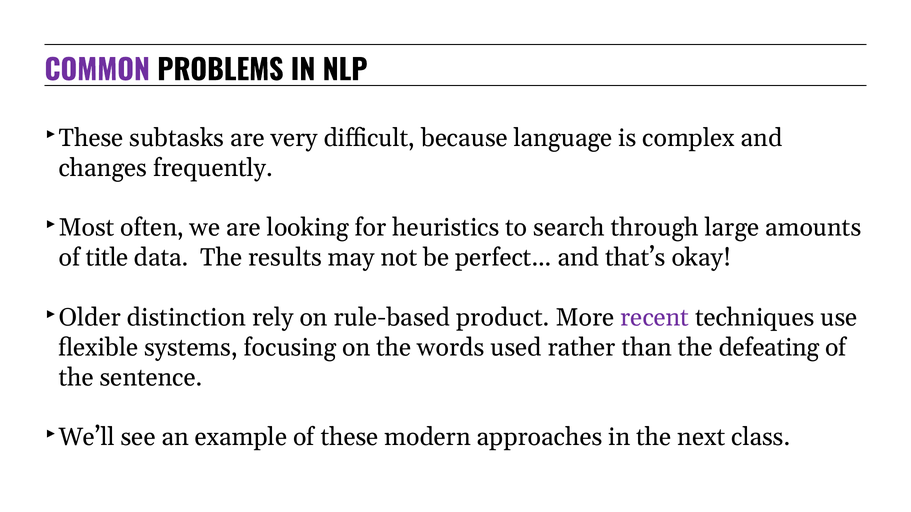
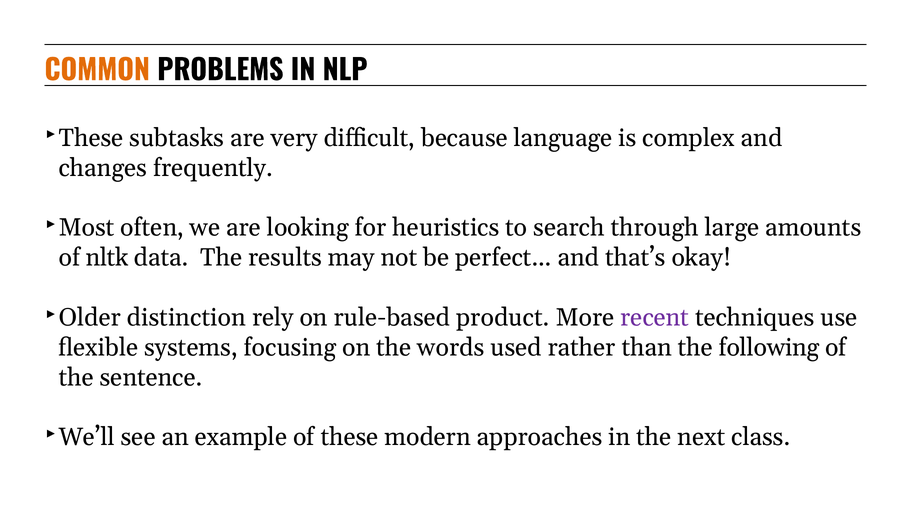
COMMON colour: purple -> orange (97, 71)
title: title -> nltk (107, 257)
defeating: defeating -> following (769, 347)
